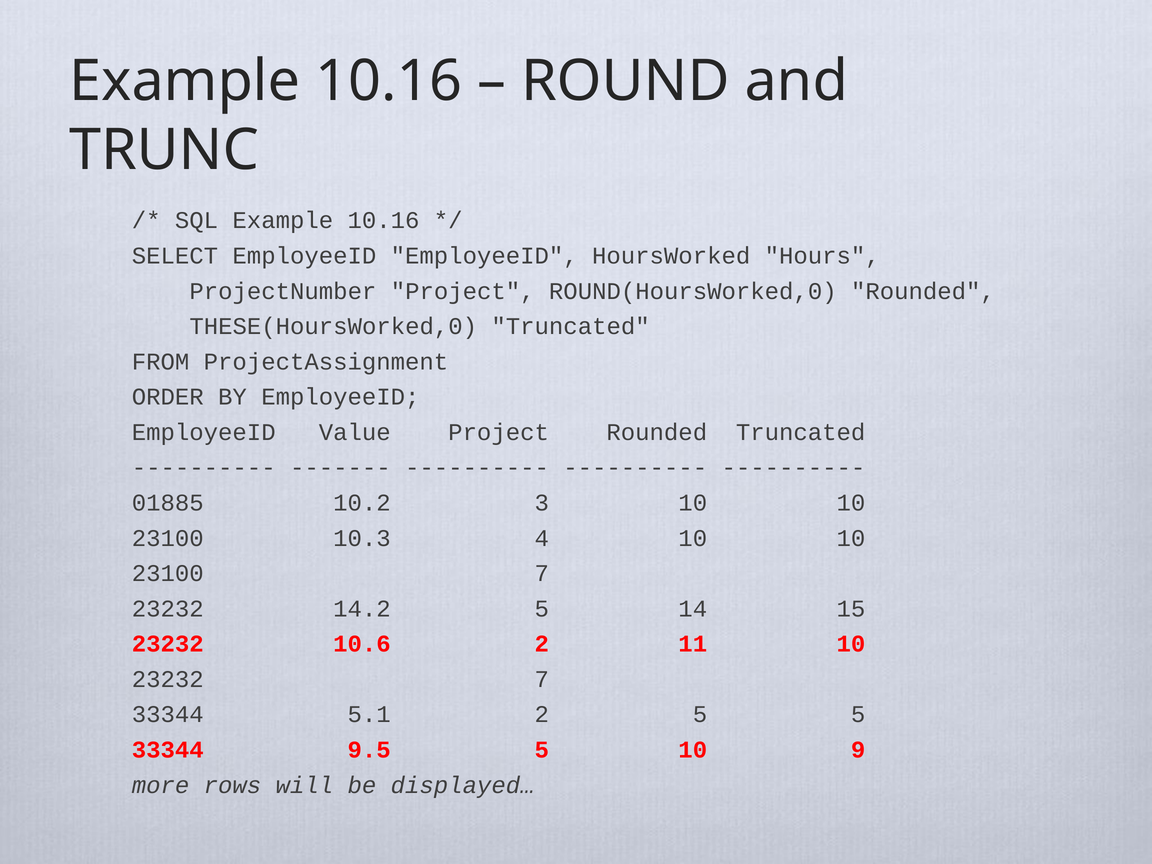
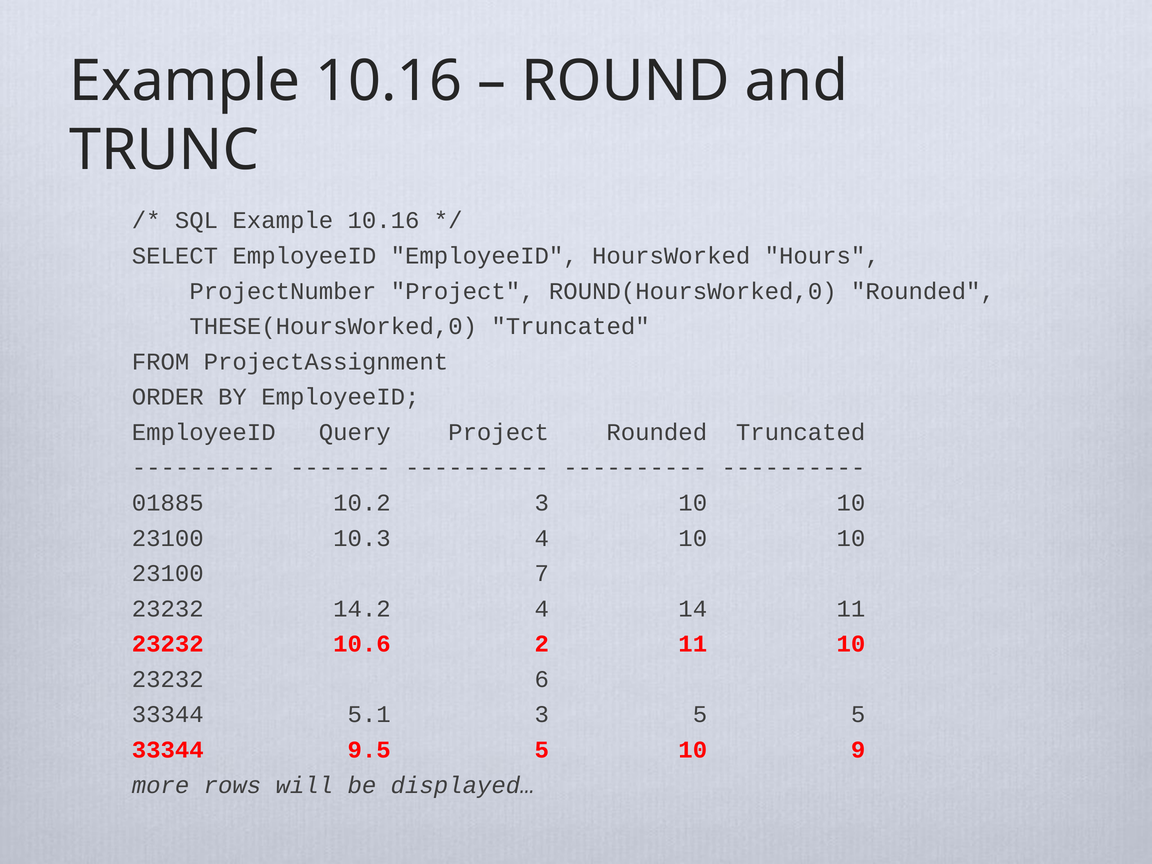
Value: Value -> Query (355, 432)
14.2 5: 5 -> 4 (542, 609)
14 15: 15 -> 11 (851, 609)
23232 7: 7 -> 6 (542, 679)
5.1 2: 2 -> 3 (542, 715)
